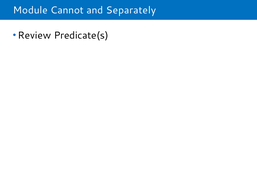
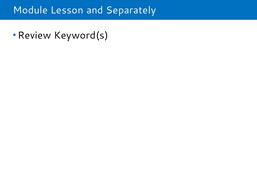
Cannot: Cannot -> Lesson (67, 10)
Predicate(s: Predicate(s -> Keyword(s (81, 35)
